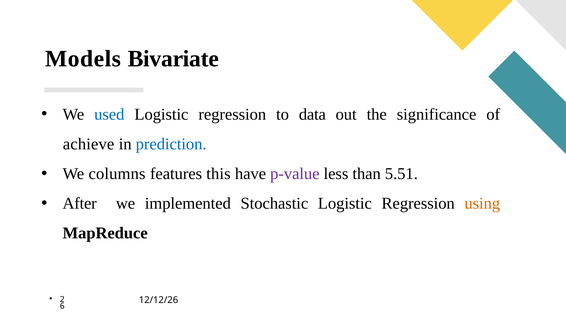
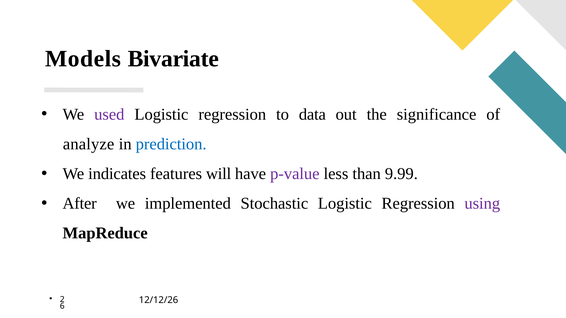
used colour: blue -> purple (109, 115)
achieve: achieve -> analyze (89, 144)
columns: columns -> indicates (117, 174)
this: this -> will (219, 174)
5.51: 5.51 -> 9.99 (401, 174)
using colour: orange -> purple (482, 204)
